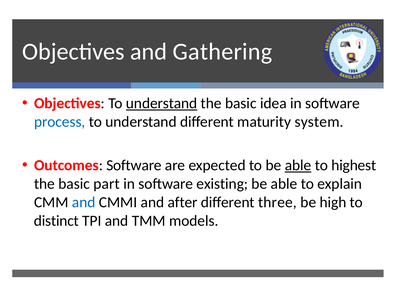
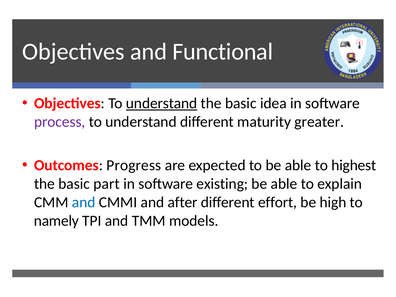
Gathering: Gathering -> Functional (223, 52)
process colour: blue -> purple (60, 122)
system: system -> greater (319, 122)
Outcomes Software: Software -> Progress (134, 165)
able underline: present -> none (298, 165)
three: three -> effort (278, 202)
distinct: distinct -> namely (56, 221)
